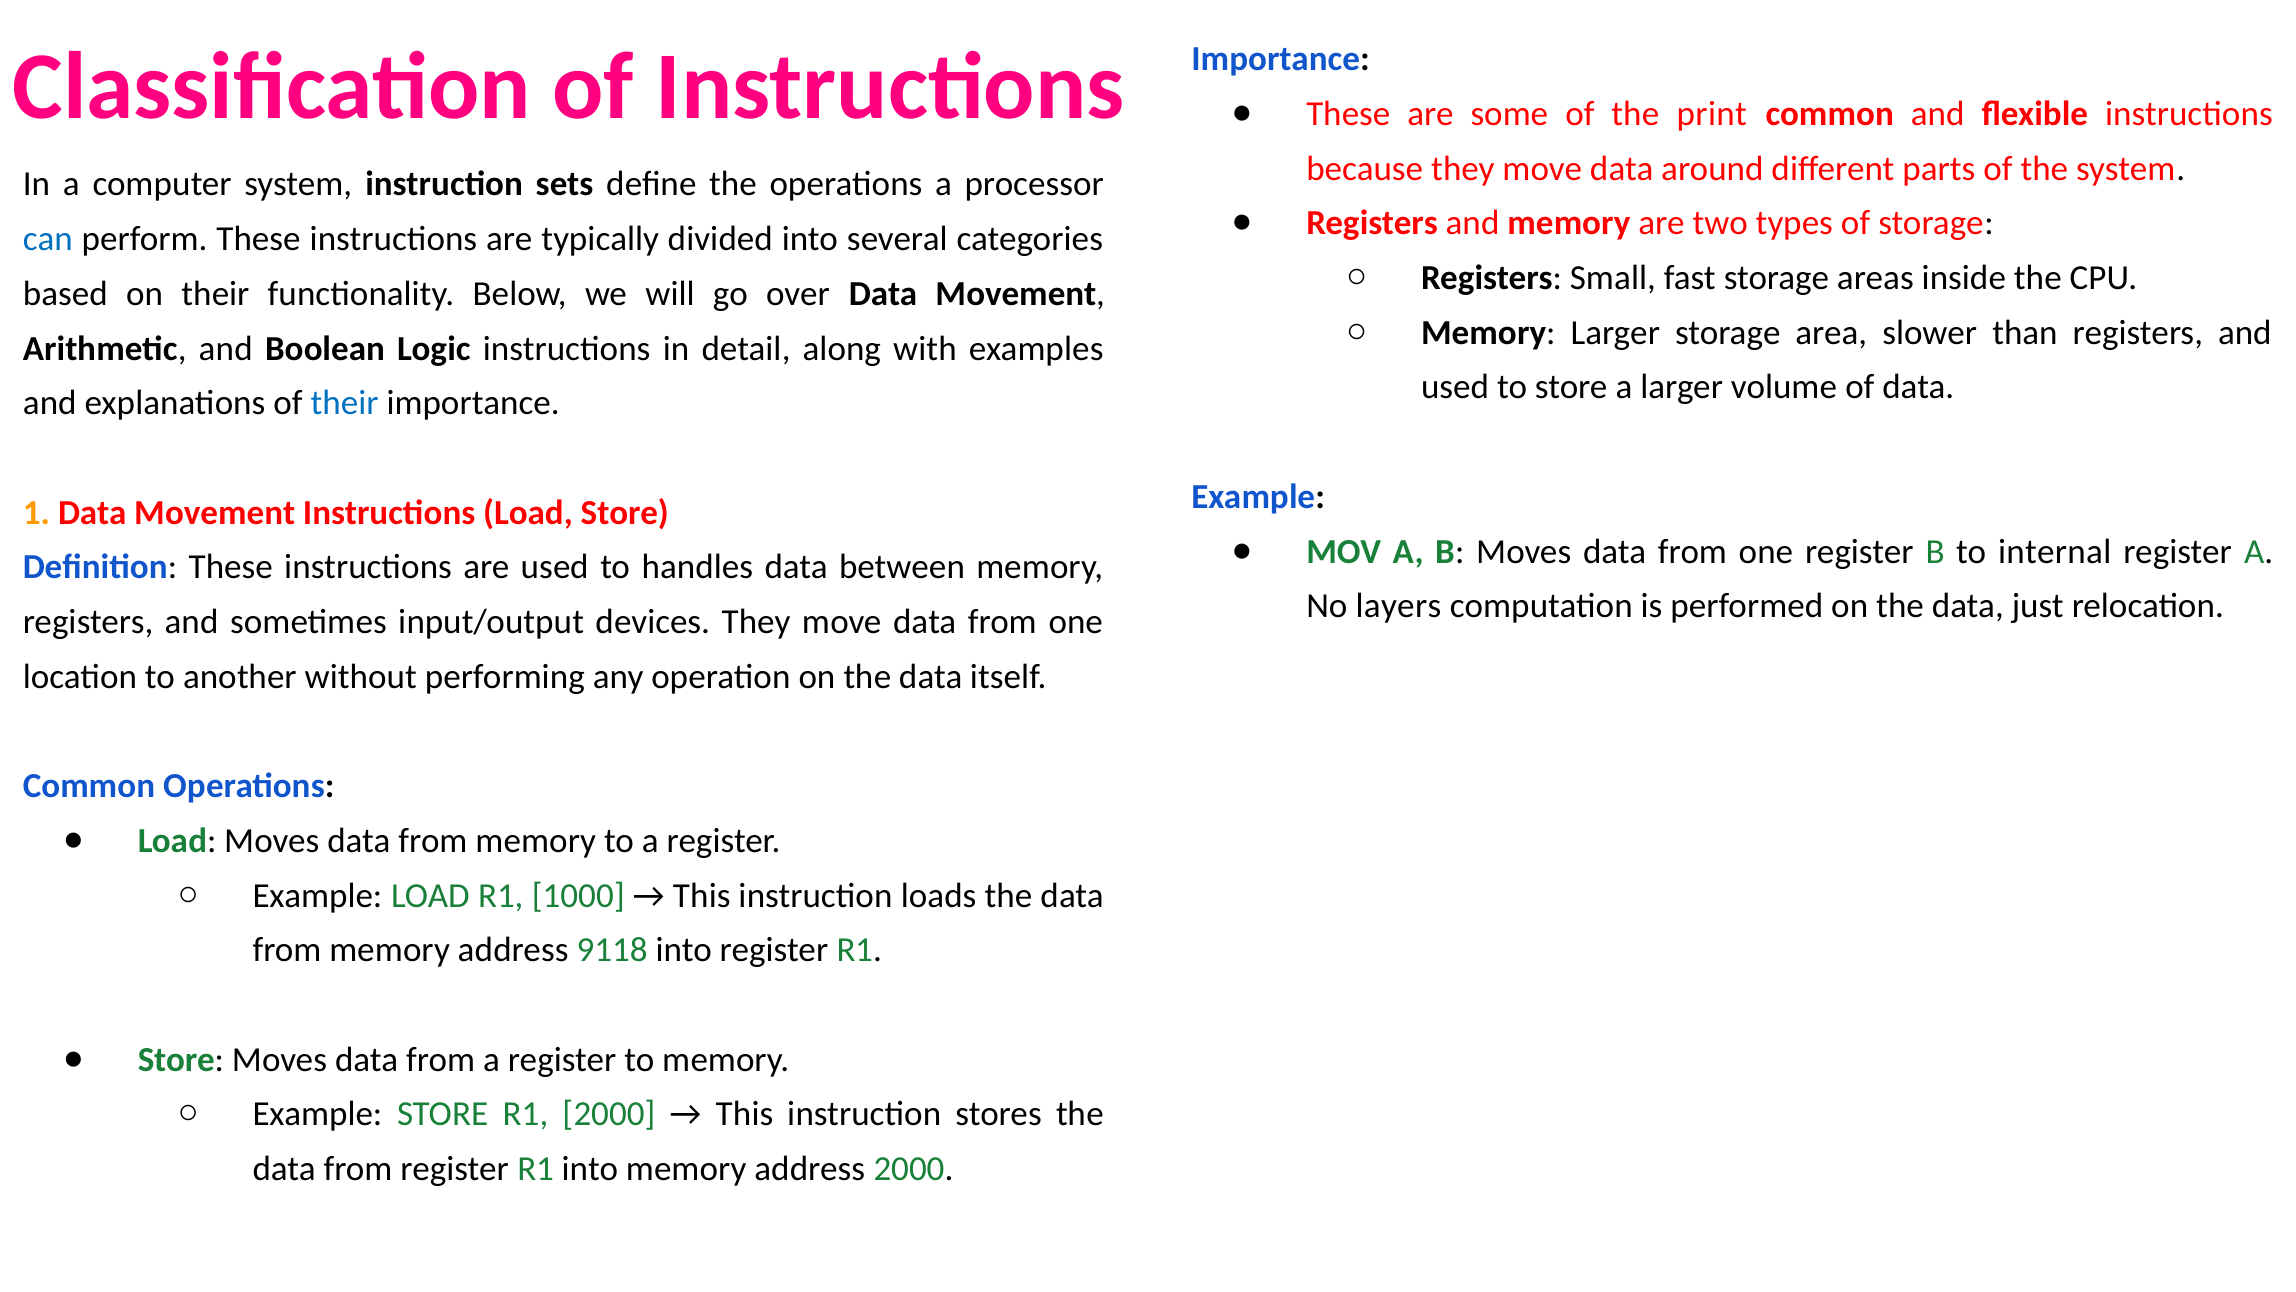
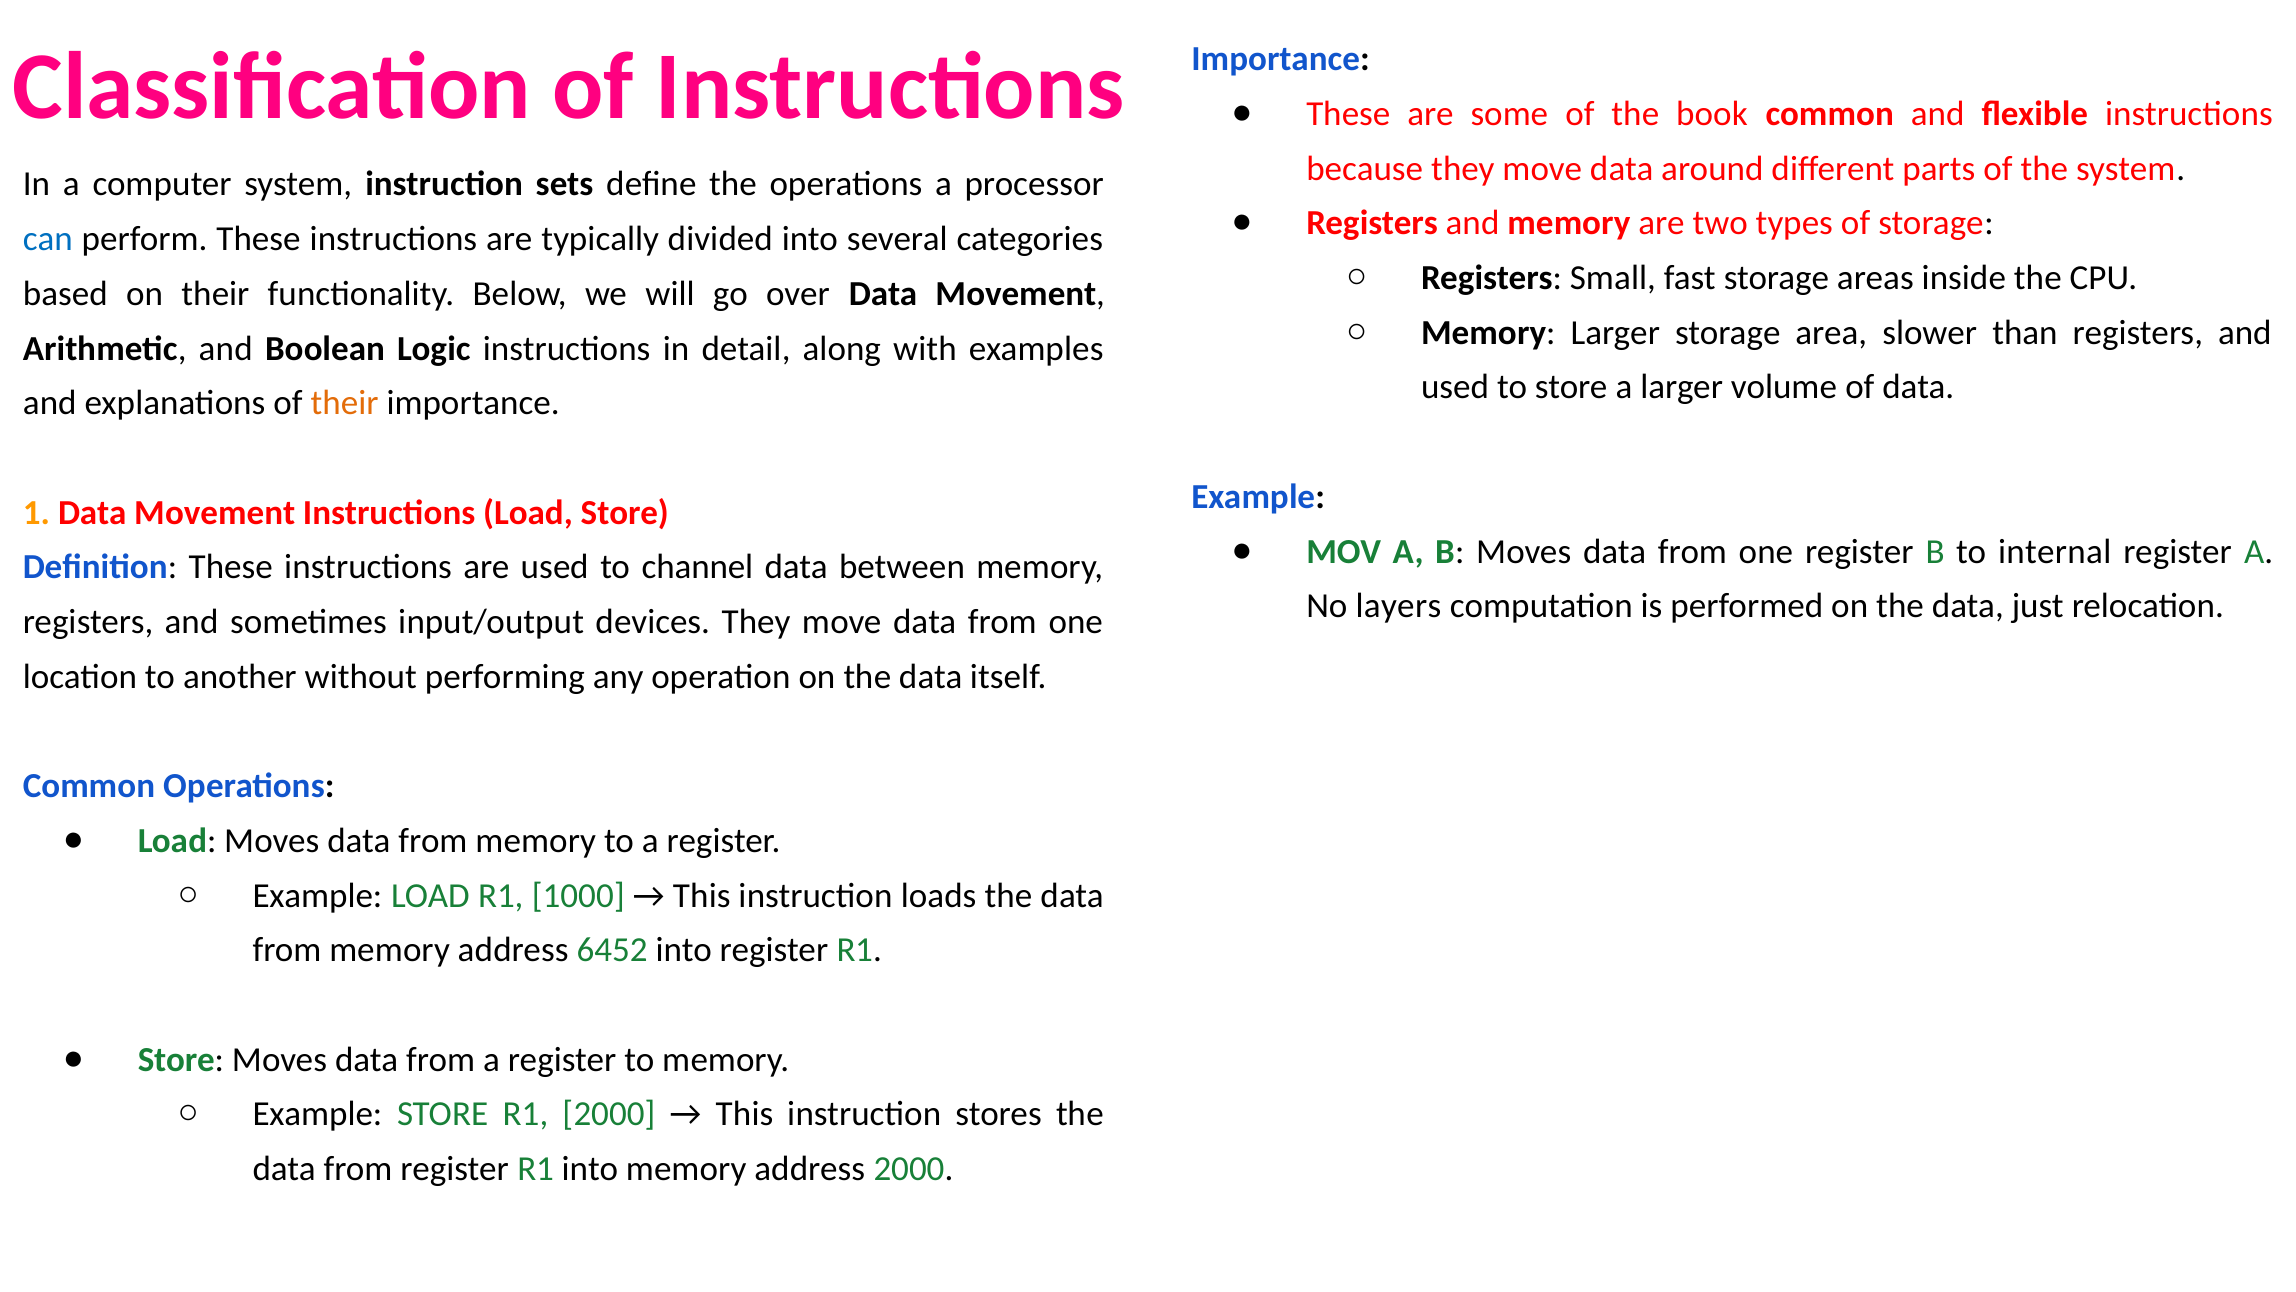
print: print -> book (1712, 114)
their colour: blue -> orange (345, 403)
handles: handles -> channel (697, 567)
9118: 9118 -> 6452 (612, 950)
